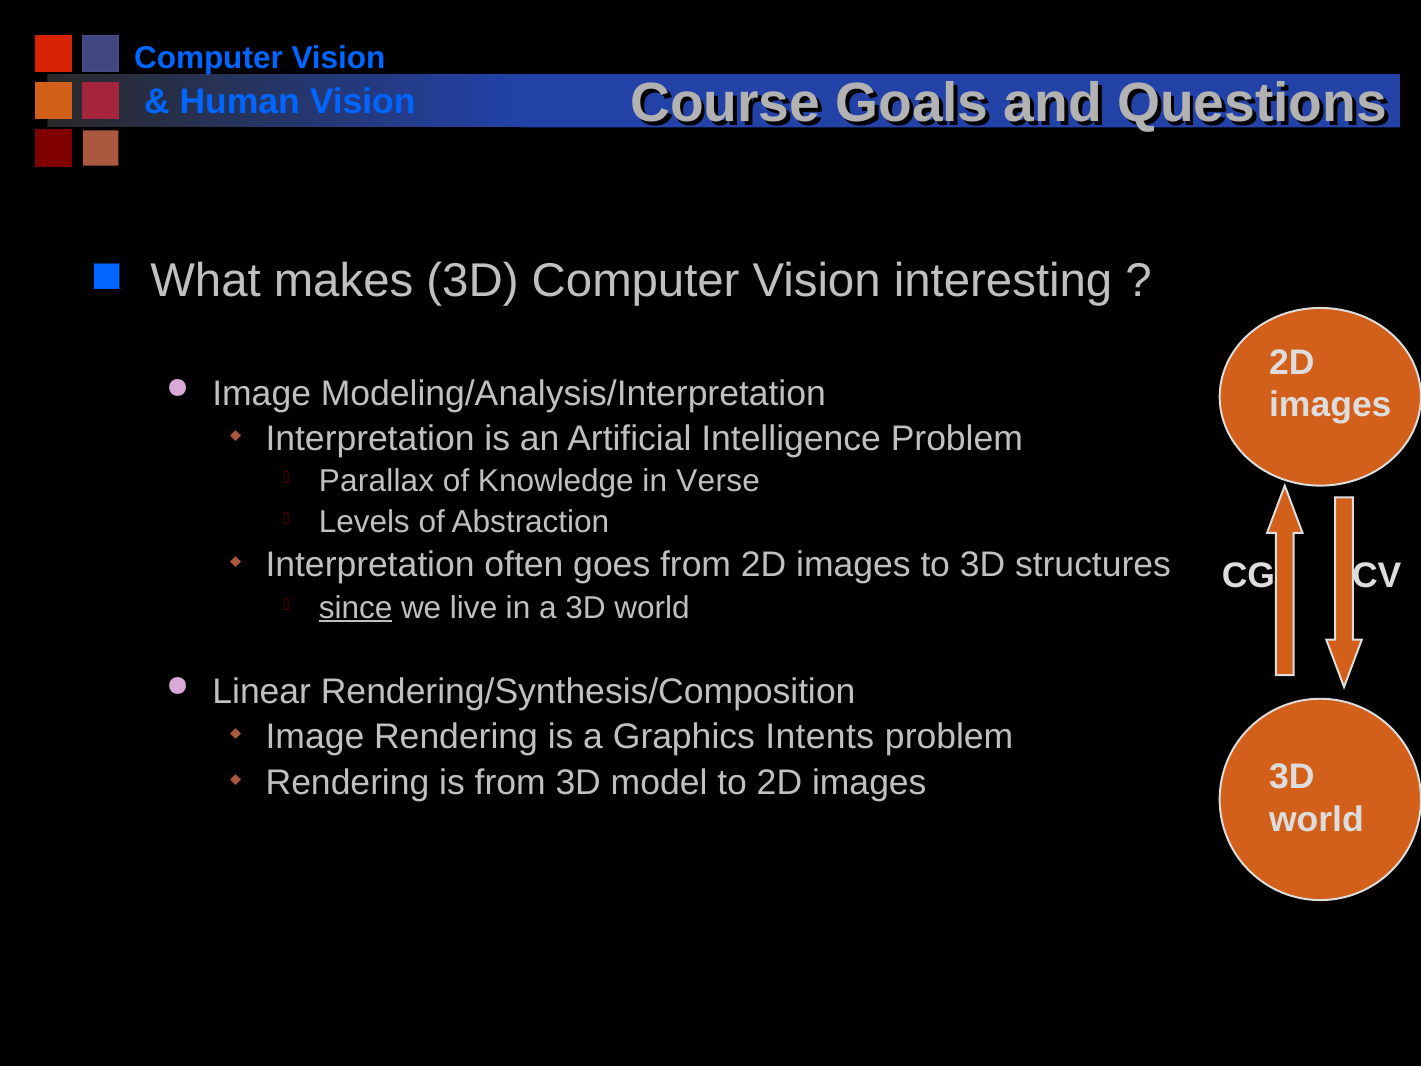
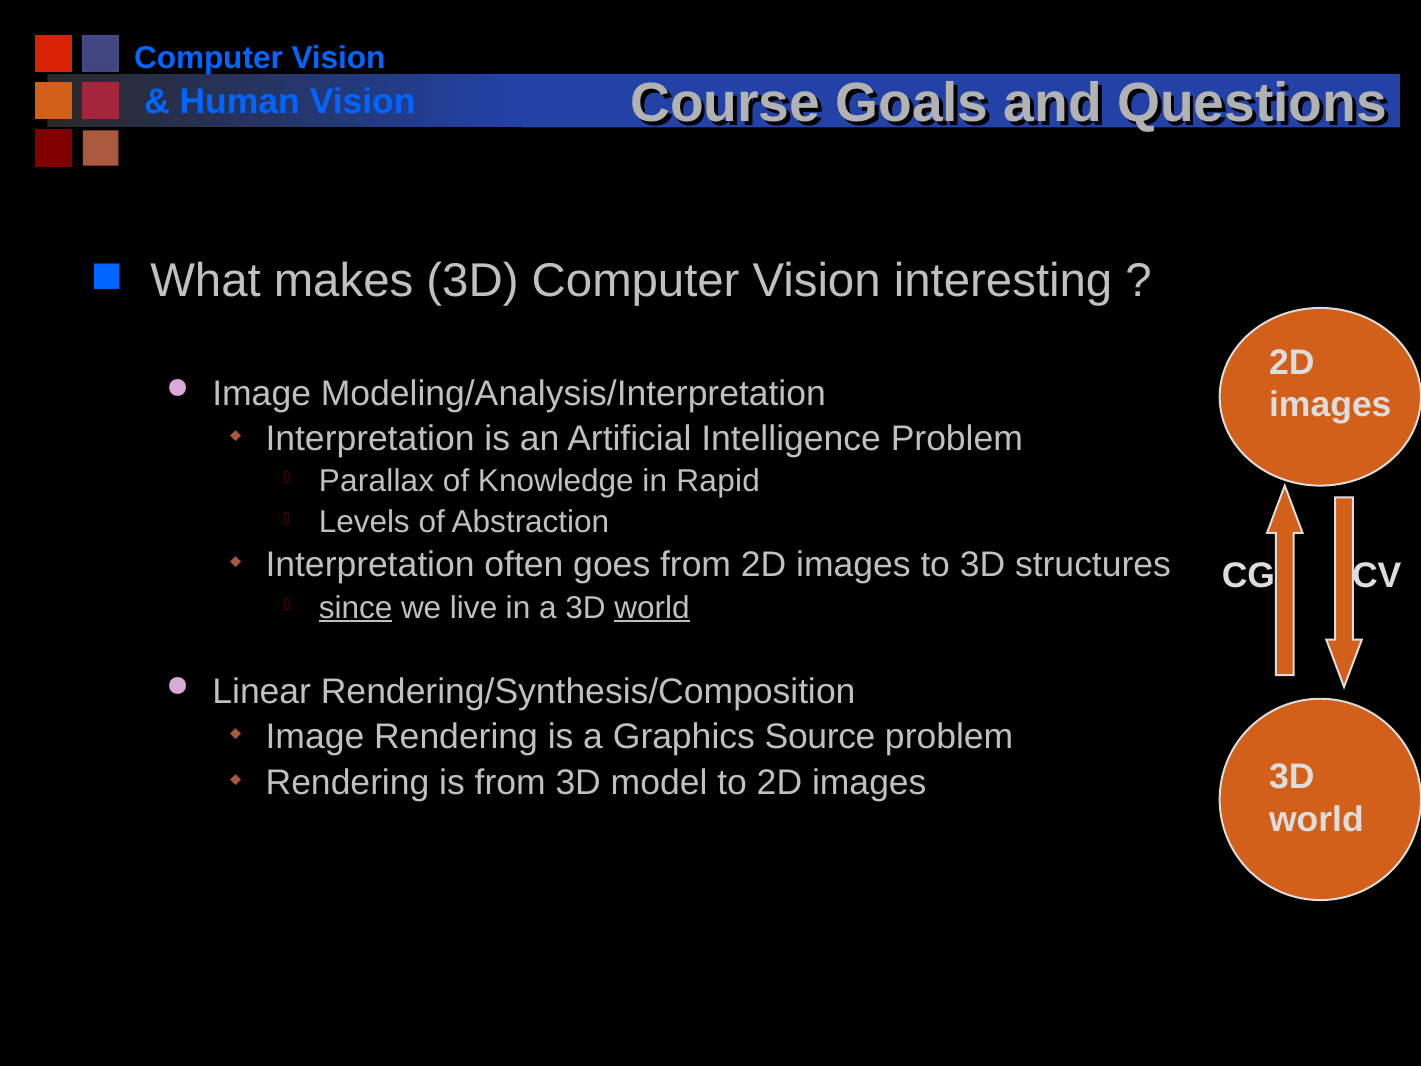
Verse: Verse -> Rapid (718, 481)
world underline: none -> present (652, 608)
Intents: Intents -> Source (820, 737)
